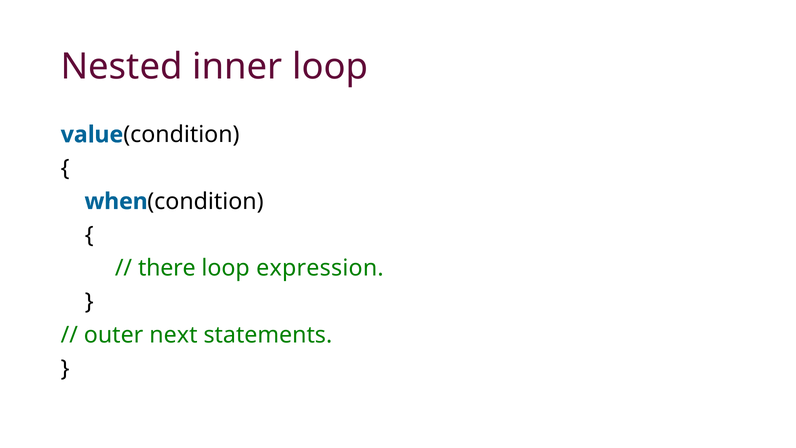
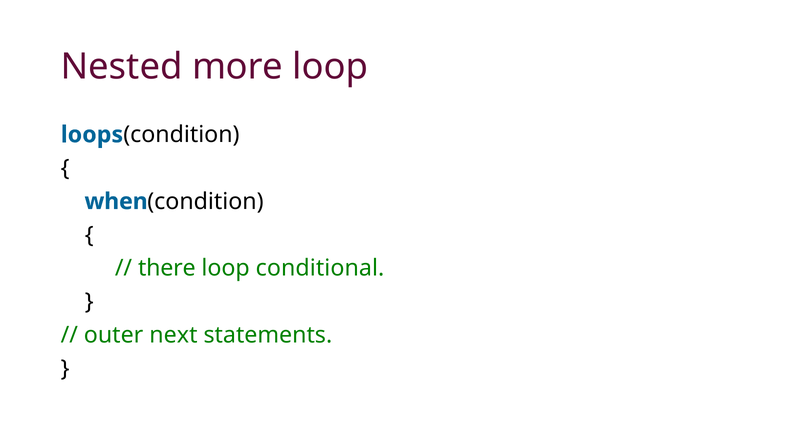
inner: inner -> more (237, 67)
value: value -> loops (92, 135)
expression: expression -> conditional (320, 268)
